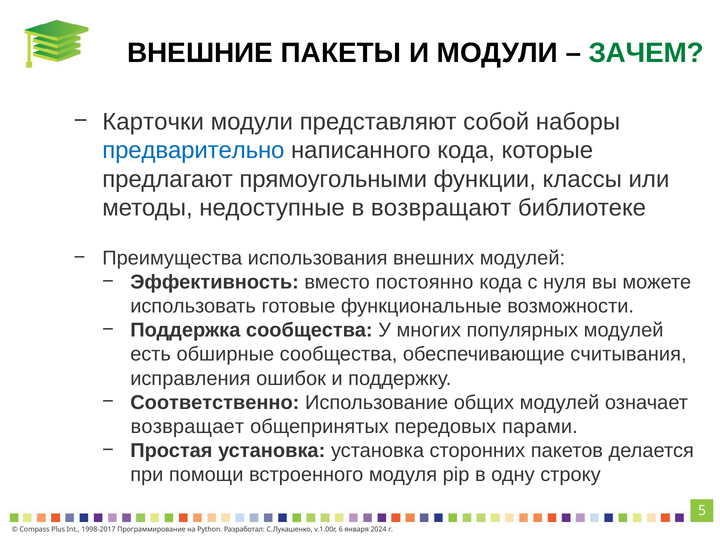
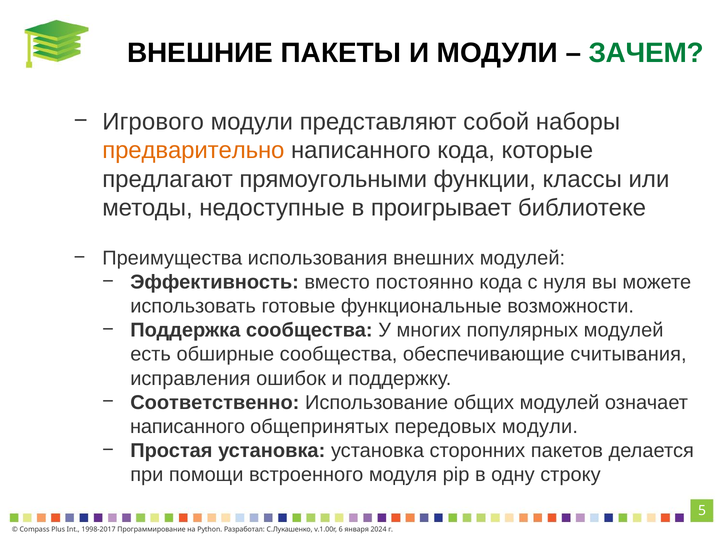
Карточки: Карточки -> Игрового (153, 122)
предварительно colour: blue -> orange (193, 150)
возвращают: возвращают -> проигрывает (441, 208)
возвращает: возвращает -> написанного (188, 427)
передовых парами: парами -> модули (540, 427)
